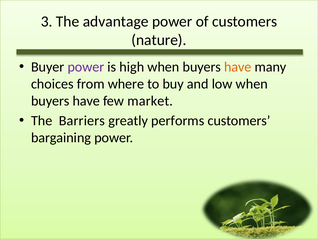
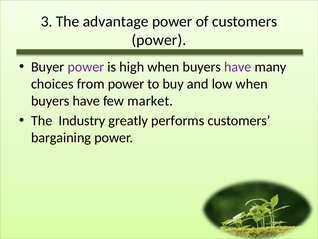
nature: nature -> power (159, 40)
have colour: orange -> purple (238, 67)
from where: where -> power (126, 84)
Barriers: Barriers -> Industry (82, 120)
